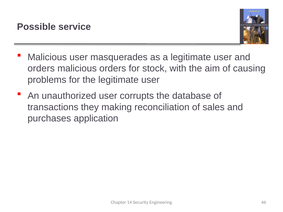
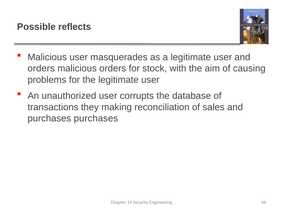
service: service -> reflects (75, 27)
purchases application: application -> purchases (96, 119)
